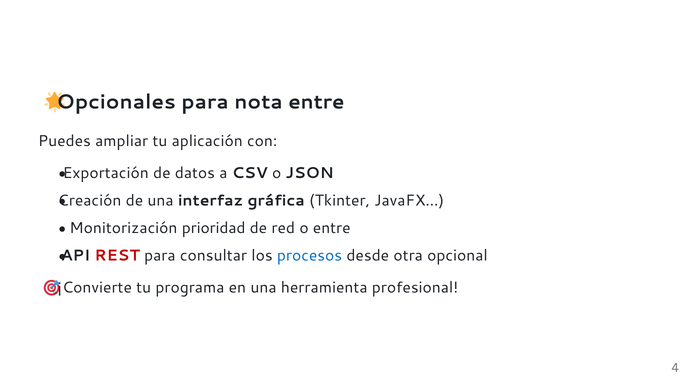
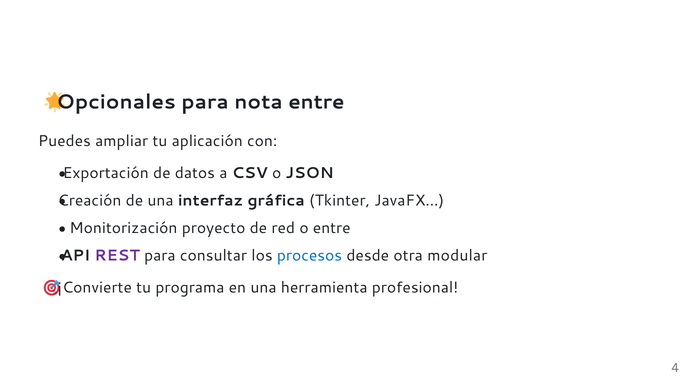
prioridad: prioridad -> proyecto (214, 228)
REST colour: red -> purple (117, 256)
opcional: opcional -> modular (457, 256)
